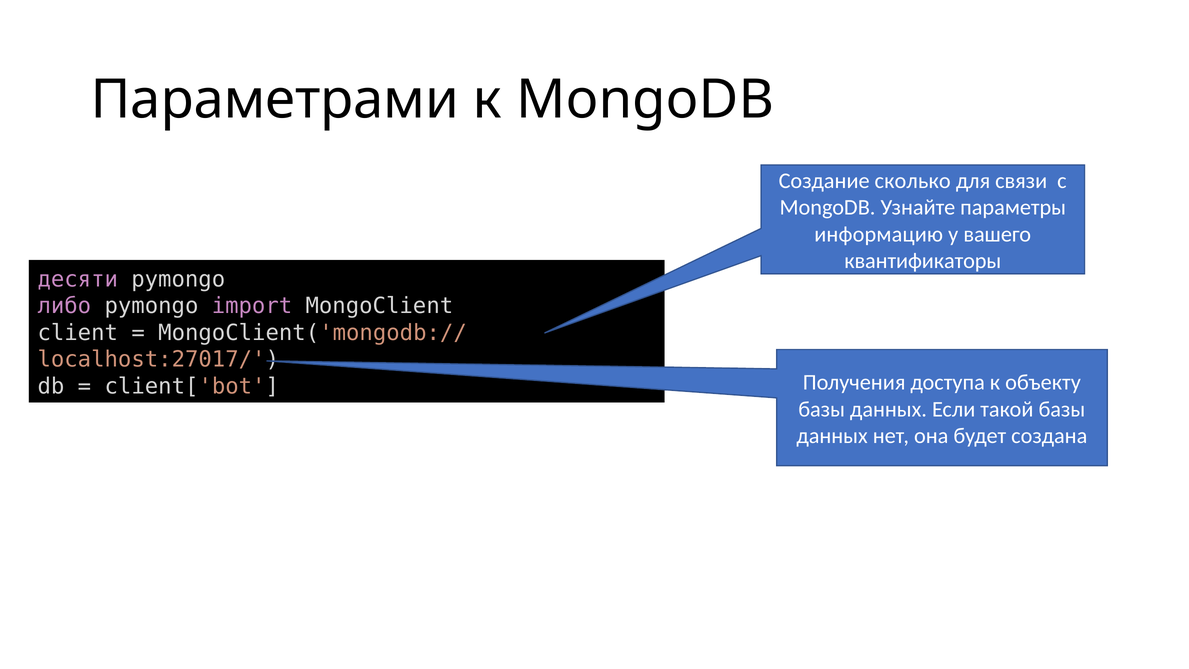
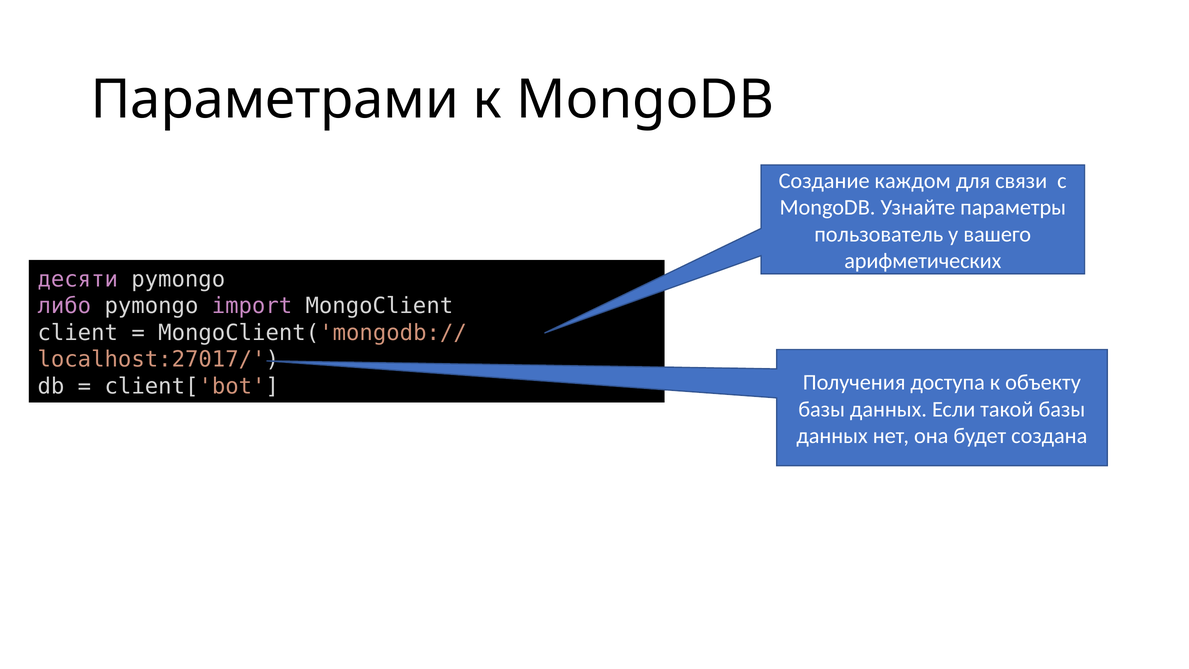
сколько: сколько -> каждом (913, 181)
информацию: информацию -> пользователь (879, 234)
квантификаторы: квантификаторы -> арифметических (923, 261)
